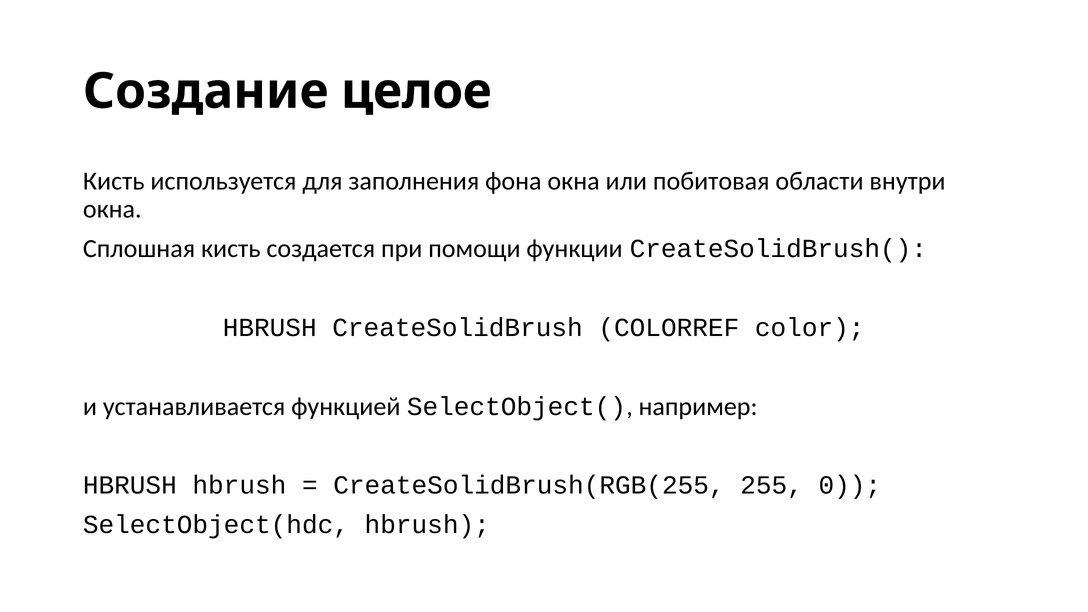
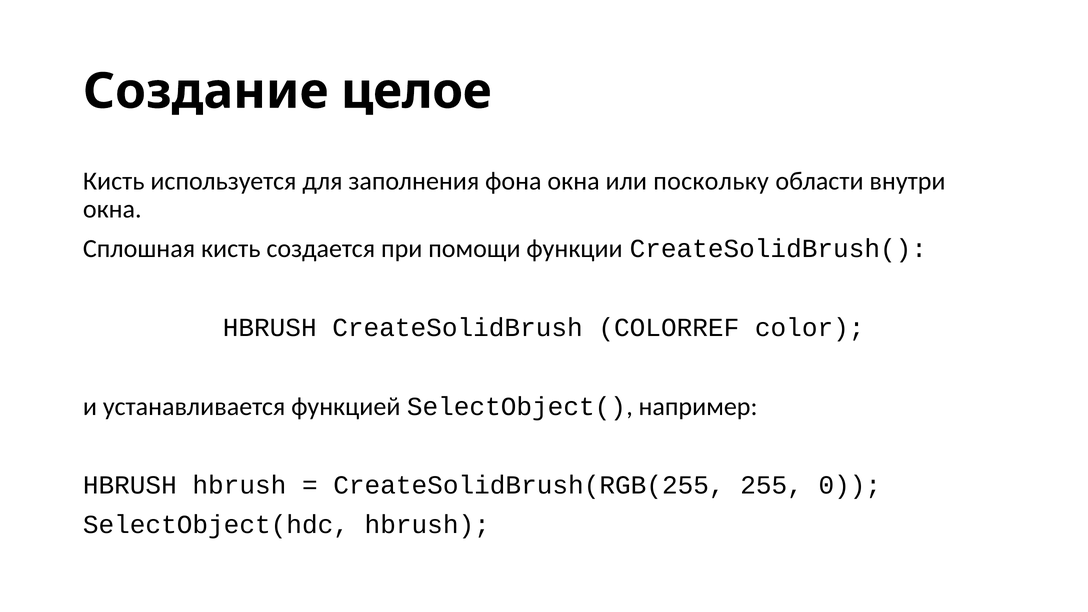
побитовая: побитовая -> поскольку (711, 181)
